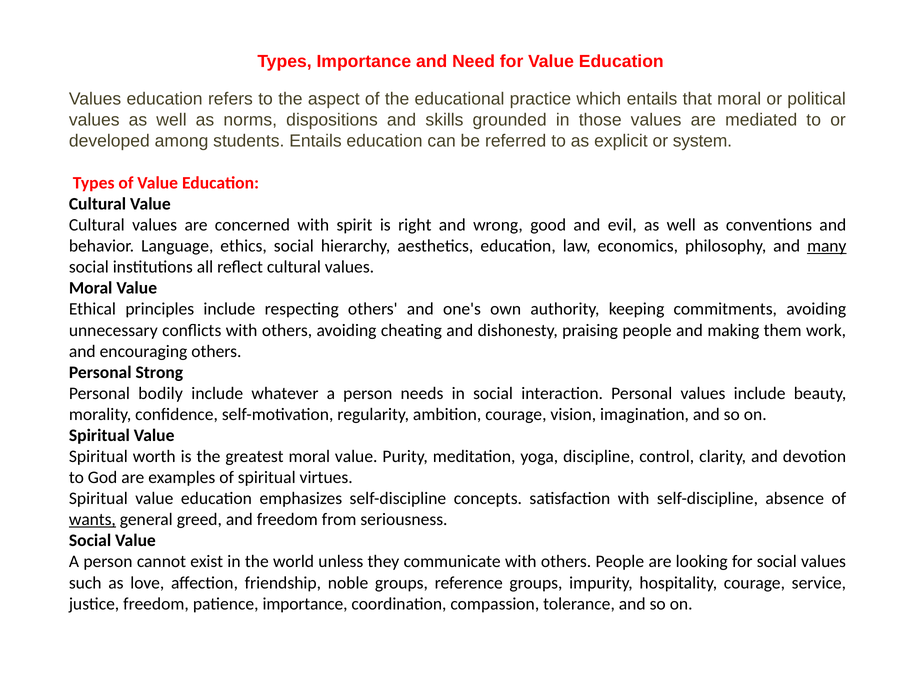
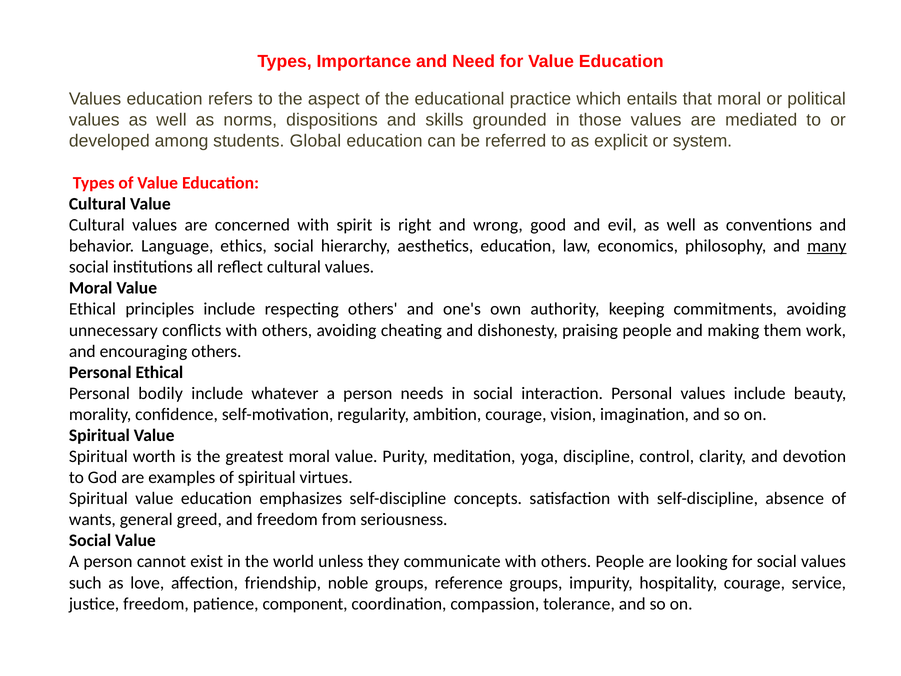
students Entails: Entails -> Global (315, 141)
Personal Strong: Strong -> Ethical (159, 372)
wants underline: present -> none (92, 519)
patience importance: importance -> component (305, 604)
